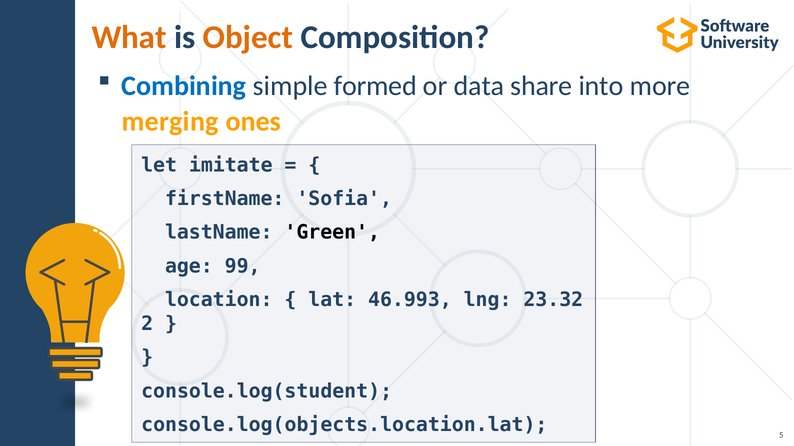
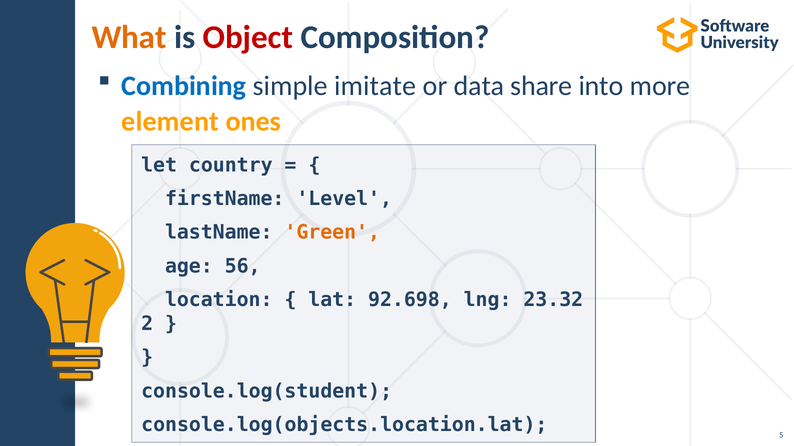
Object colour: orange -> red (248, 38)
formed: formed -> imitate (375, 86)
merging: merging -> element (170, 122)
imitate: imitate -> country (231, 165)
Sofia: Sofia -> Level (344, 199)
Green colour: black -> orange (332, 233)
99: 99 -> 56 (243, 266)
46.993: 46.993 -> 92.698 (410, 300)
